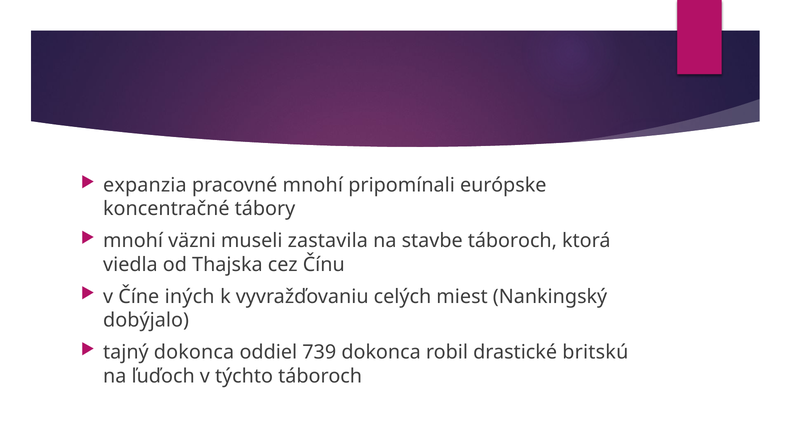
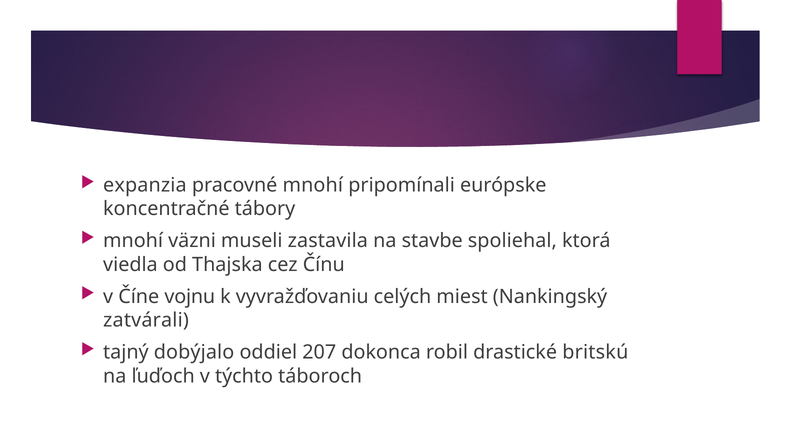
stavbe táboroch: táboroch -> spoliehal (512, 241)
iných: iných -> vojnu (190, 297)
dobýjalo: dobýjalo -> zatvárali (146, 320)
tajný dokonca: dokonca -> dobýjalo (194, 352)
739: 739 -> 207 (319, 352)
